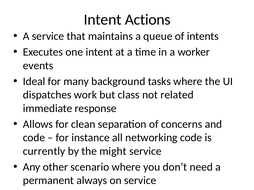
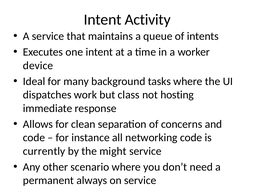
Actions: Actions -> Activity (148, 20)
events: events -> device (38, 66)
related: related -> hosting (177, 95)
